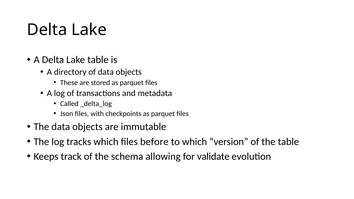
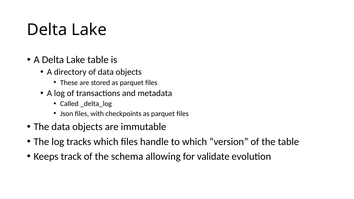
before: before -> handle (154, 142)
